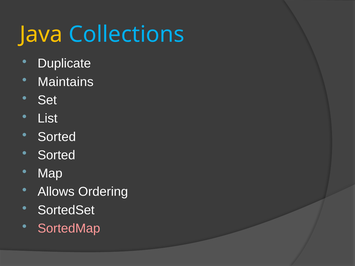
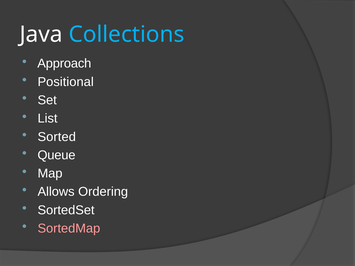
Java colour: yellow -> white (41, 34)
Duplicate: Duplicate -> Approach (64, 64)
Maintains: Maintains -> Positional (66, 82)
Sorted: Sorted -> Queue (57, 155)
